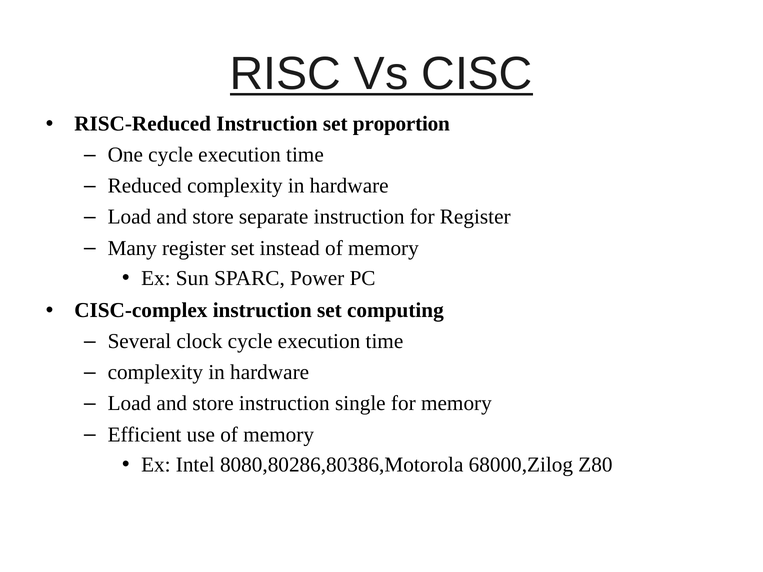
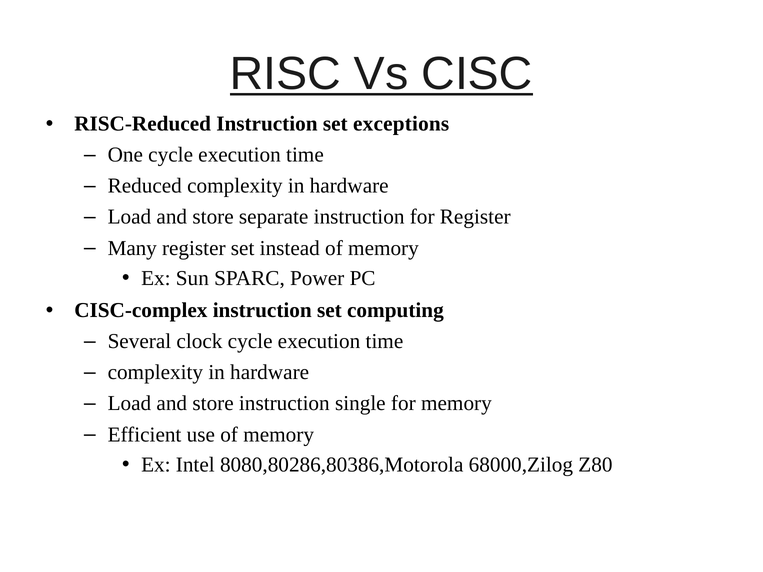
proportion: proportion -> exceptions (401, 124)
